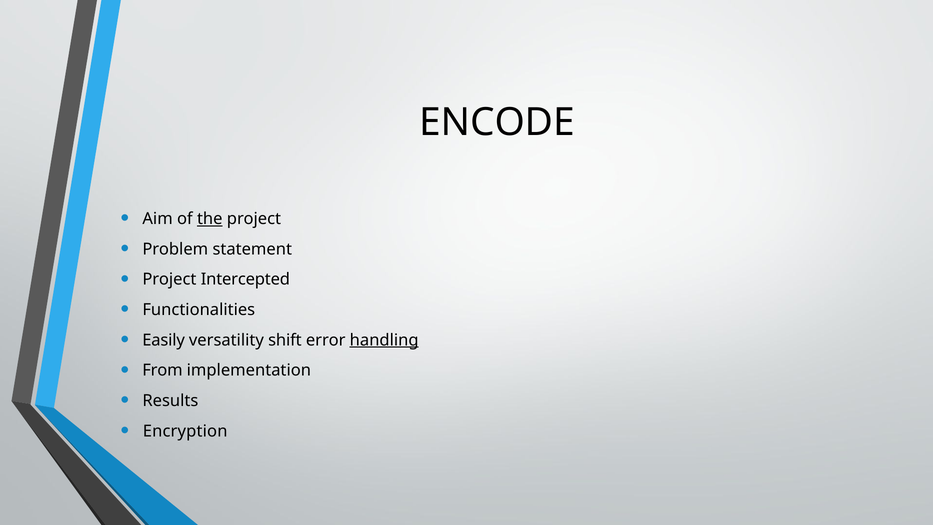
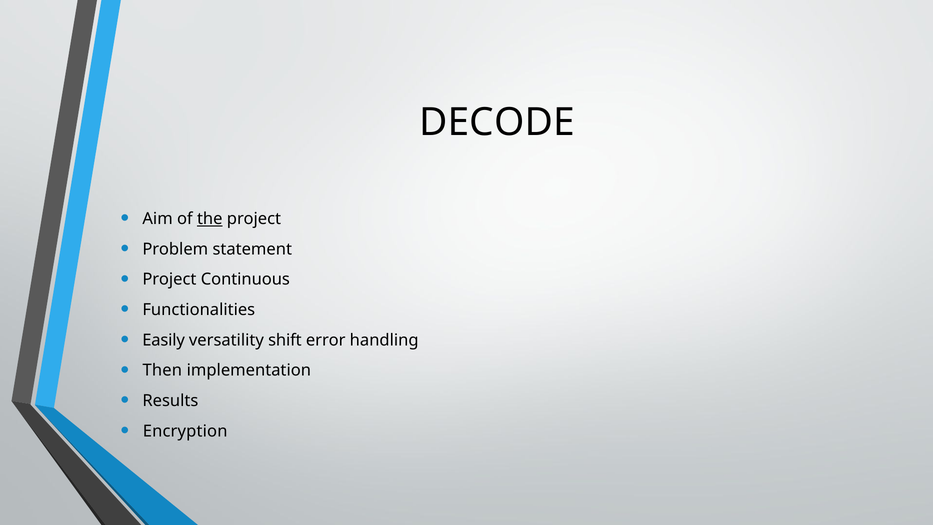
ENCODE: ENCODE -> DECODE (497, 122)
Intercepted: Intercepted -> Continuous (245, 279)
handling underline: present -> none (384, 340)
From: From -> Then (162, 370)
